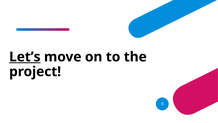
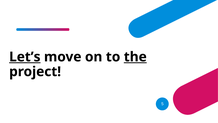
the underline: none -> present (135, 57)
